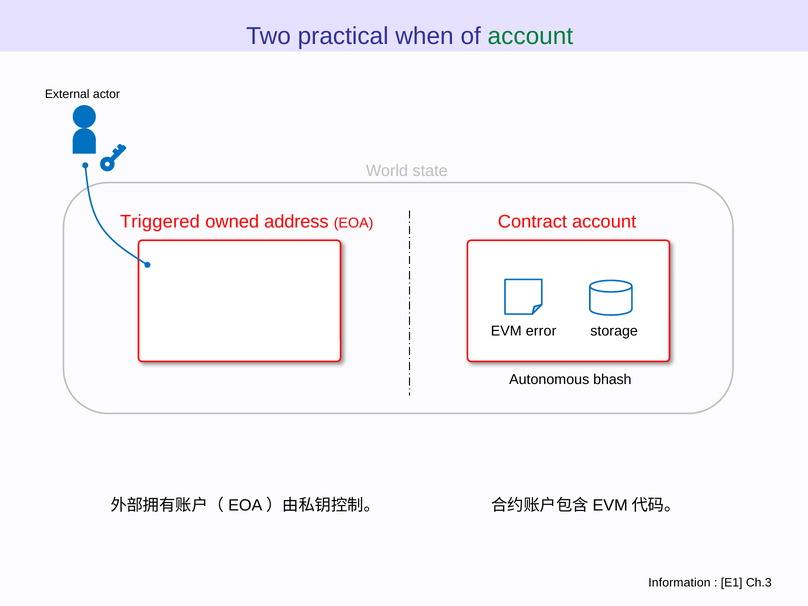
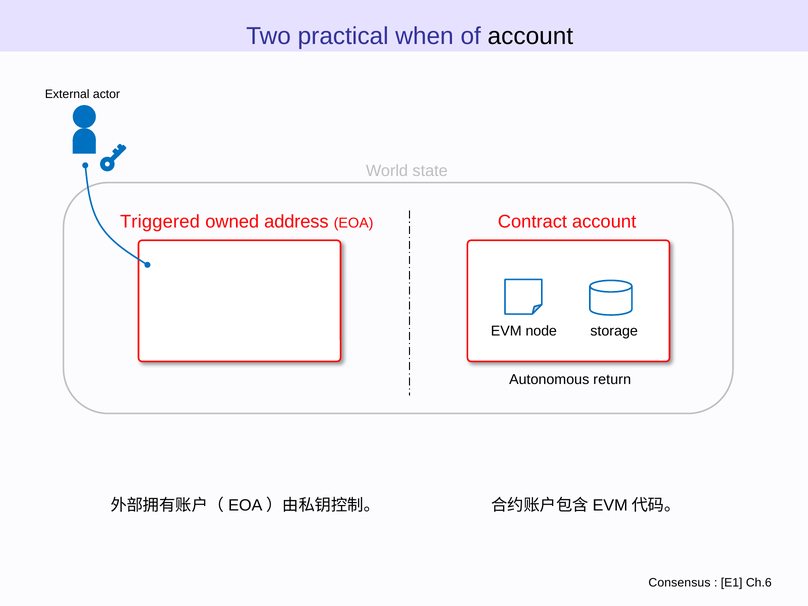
account colour: green -> black (530, 36)
error: error -> node (541, 331)
bhash: bhash -> return (612, 380)
Information: Information -> Consensus (679, 583)
Ch.3: Ch.3 -> Ch.6 (759, 583)
